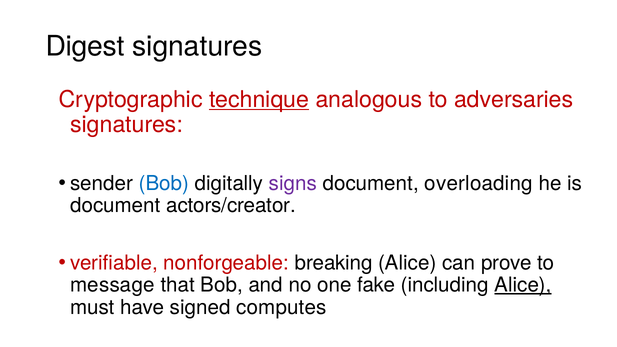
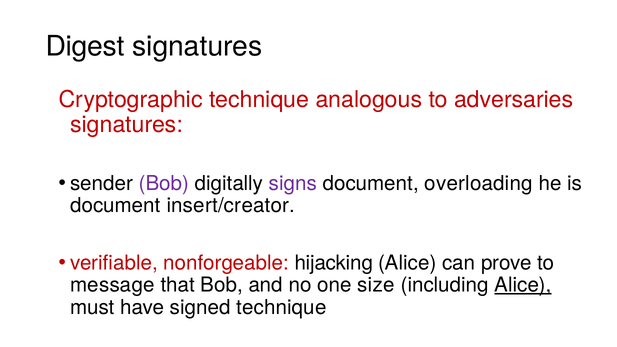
technique underline: present -> none (259, 100)
Bob colour: blue -> purple (164, 183)
actors/creator: actors/creator -> insert/creator (231, 206)
breaking: breaking -> hijacking (334, 263)
fake: fake -> size (376, 285)
signed computes: computes -> technique (281, 307)
